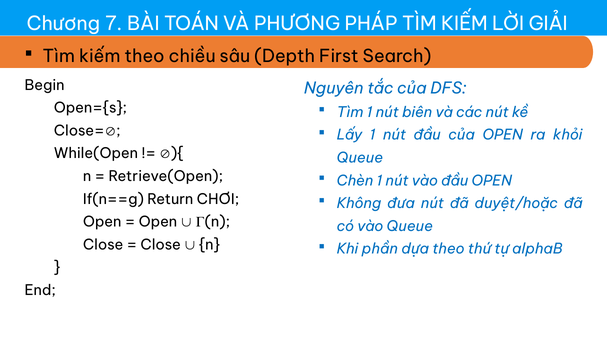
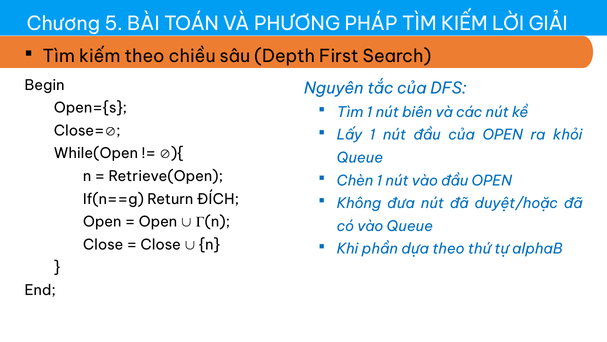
7: 7 -> 5 (114, 24)
CHƠI: CHƠI -> ĐÍCH (218, 199)
